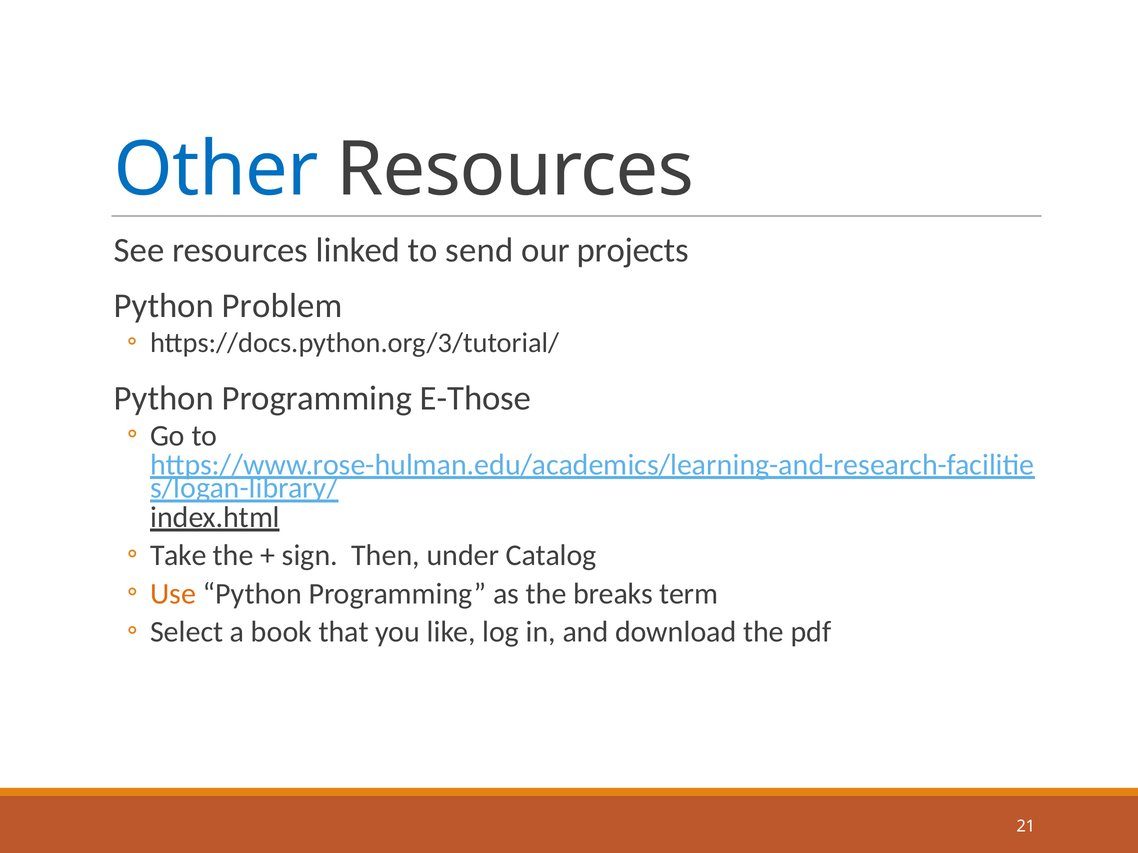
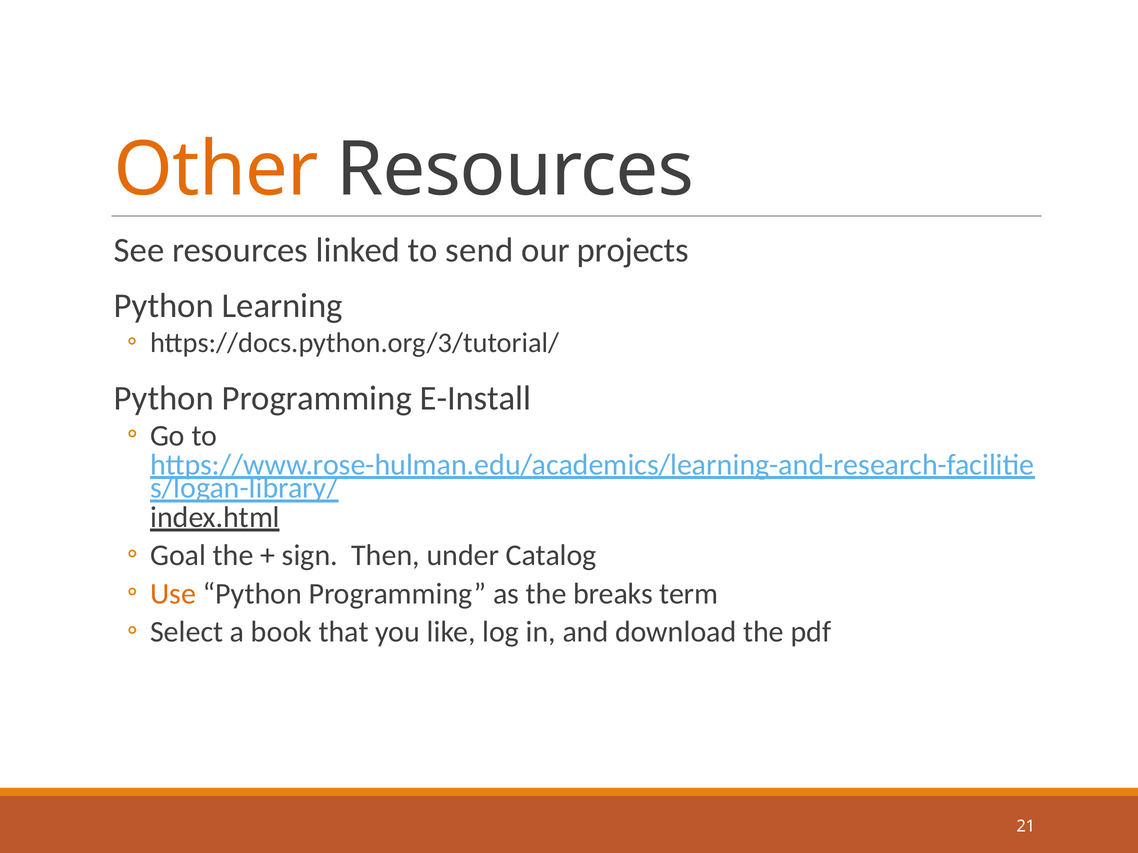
Other colour: blue -> orange (216, 170)
Problem: Problem -> Learning (282, 306)
E-Those: E-Those -> E-Install (475, 398)
Take: Take -> Goal (178, 556)
